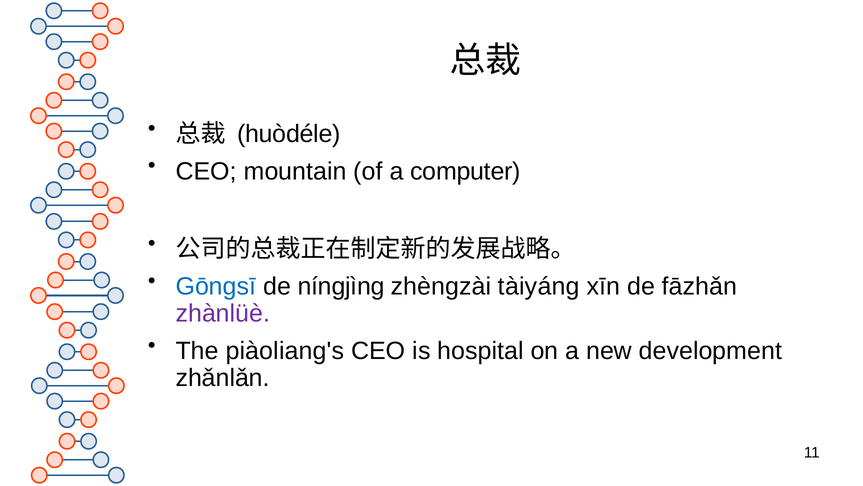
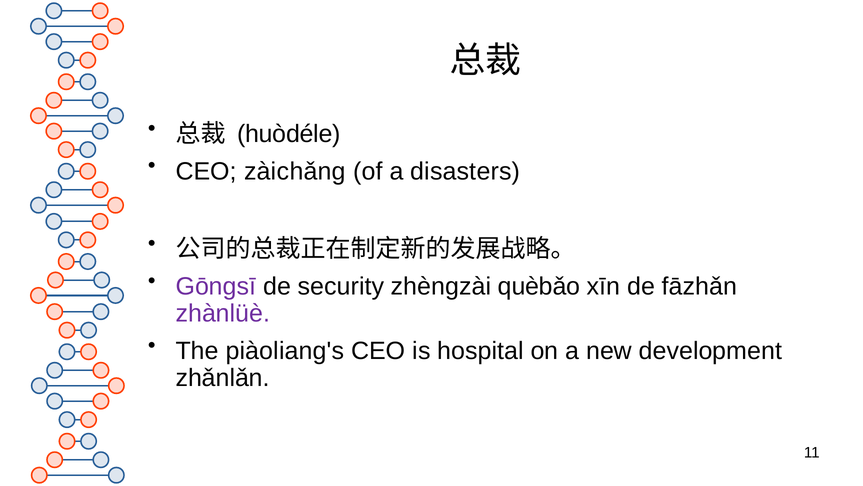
mountain: mountain -> zàichǎng (295, 171)
computer: computer -> disasters (465, 171)
Gōngsī colour: blue -> purple (216, 286)
níngjìng: níngjìng -> security (341, 286)
tàiyáng: tàiyáng -> quèbǎo (539, 286)
